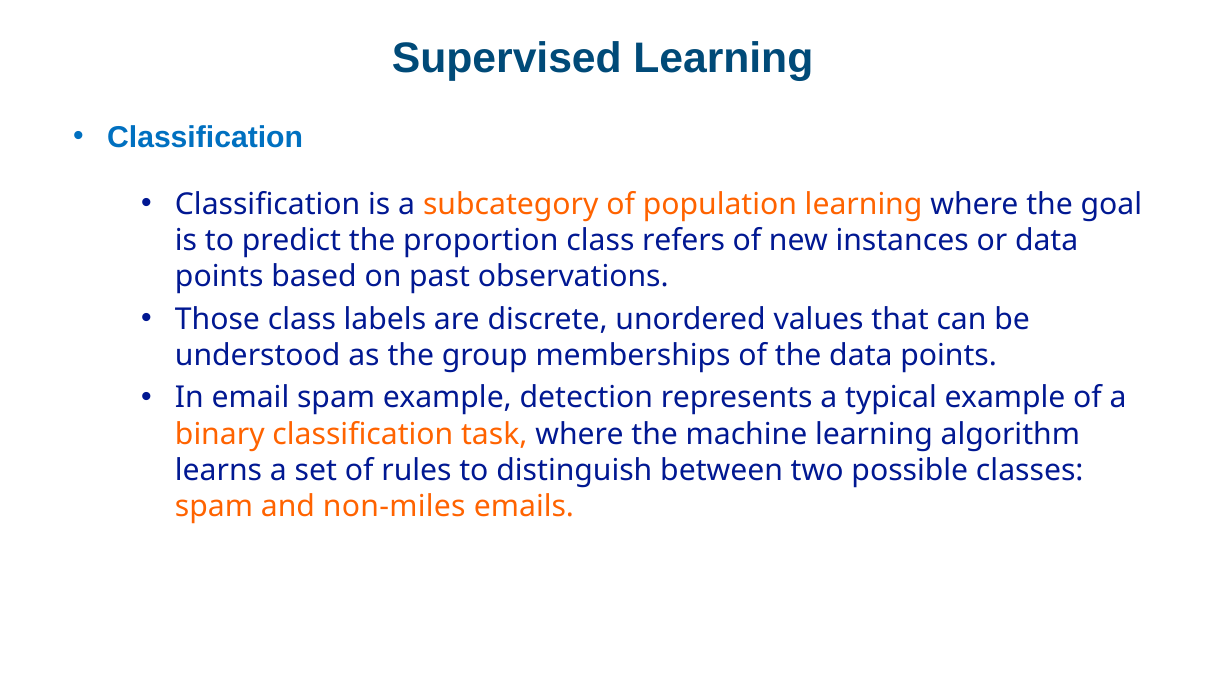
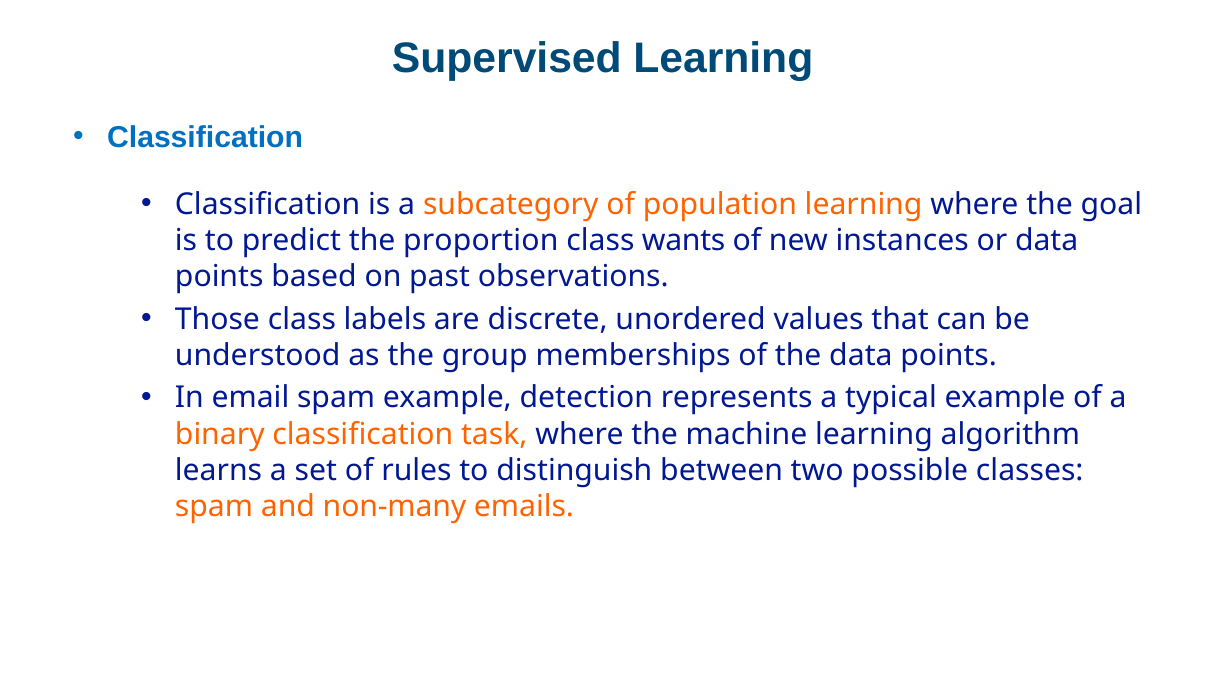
refers: refers -> wants (684, 241)
non-miles: non-miles -> non-many (394, 507)
